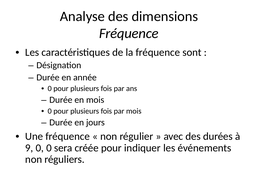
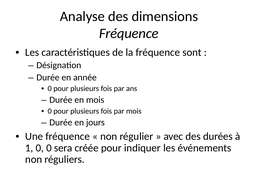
9: 9 -> 1 (29, 148)
